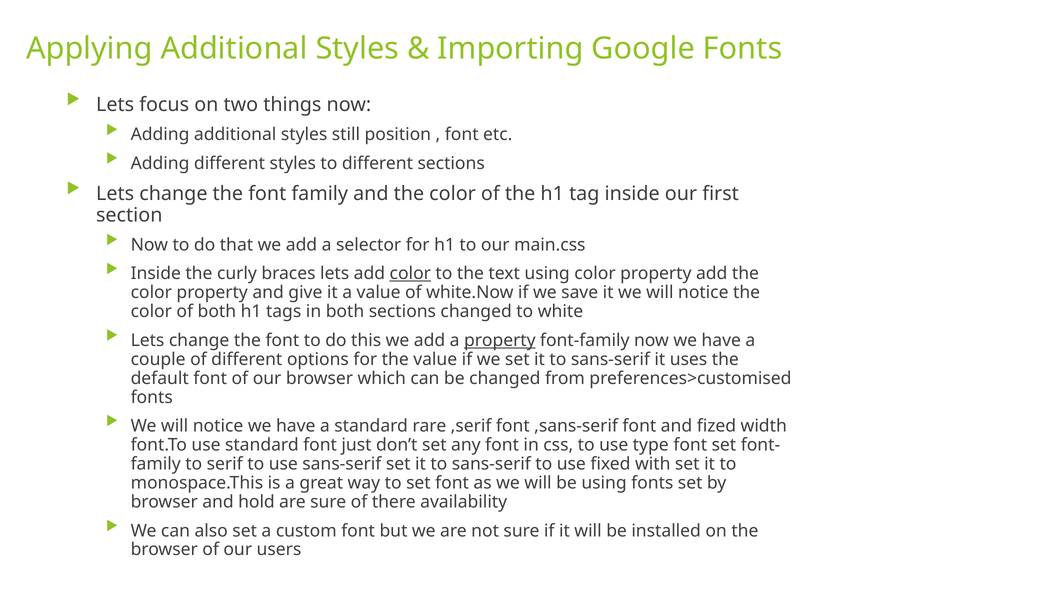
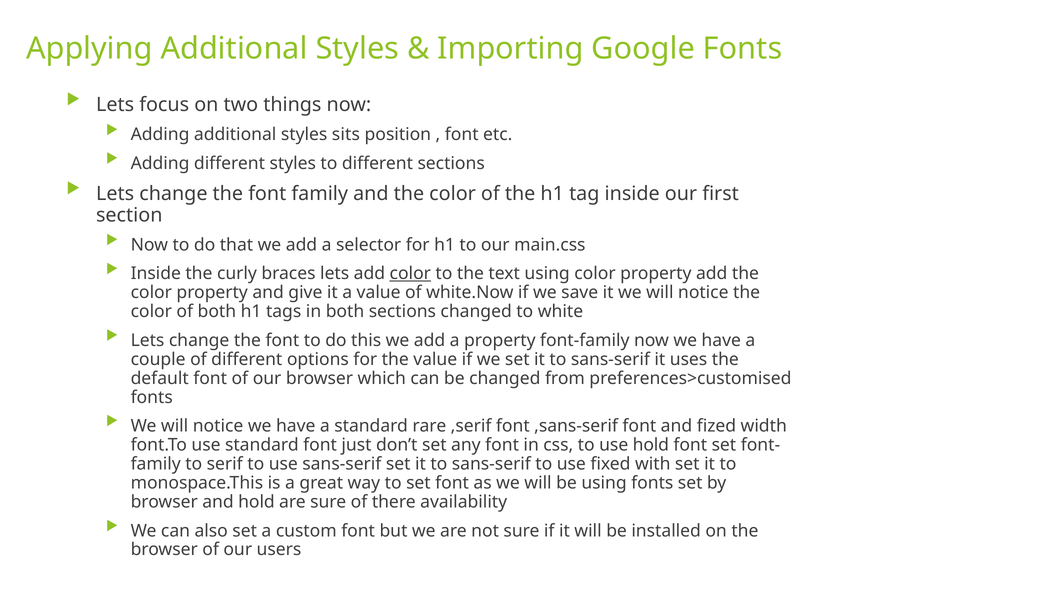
still: still -> sits (346, 135)
property underline: present -> none (500, 340)
use type: type -> hold (651, 445)
